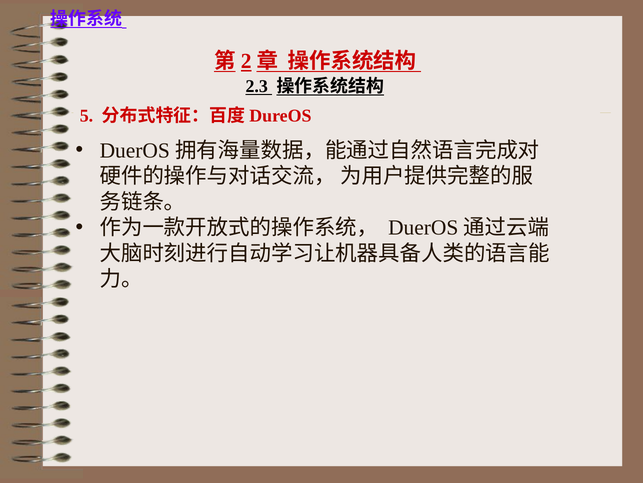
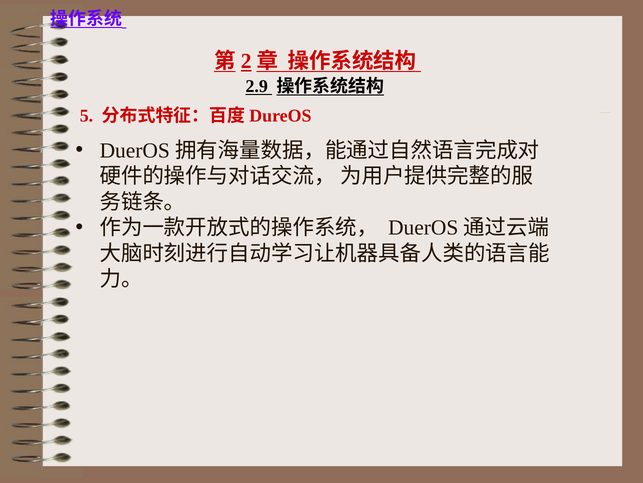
2.3: 2.3 -> 2.9 (257, 86)
